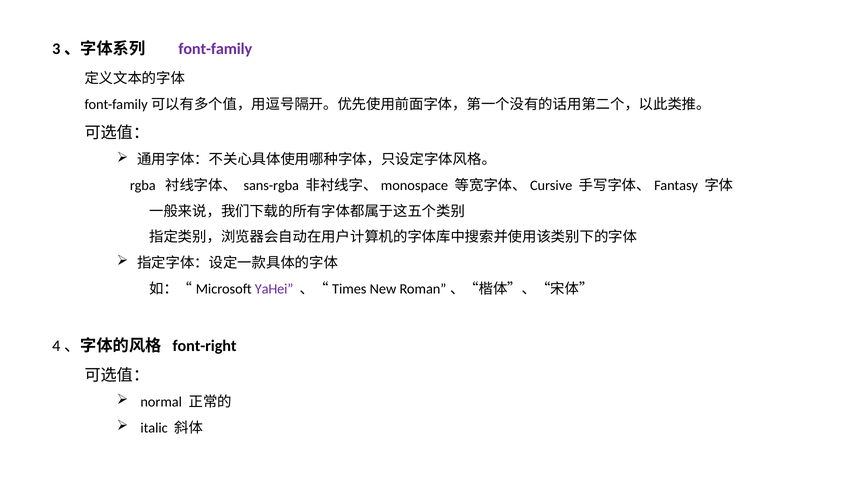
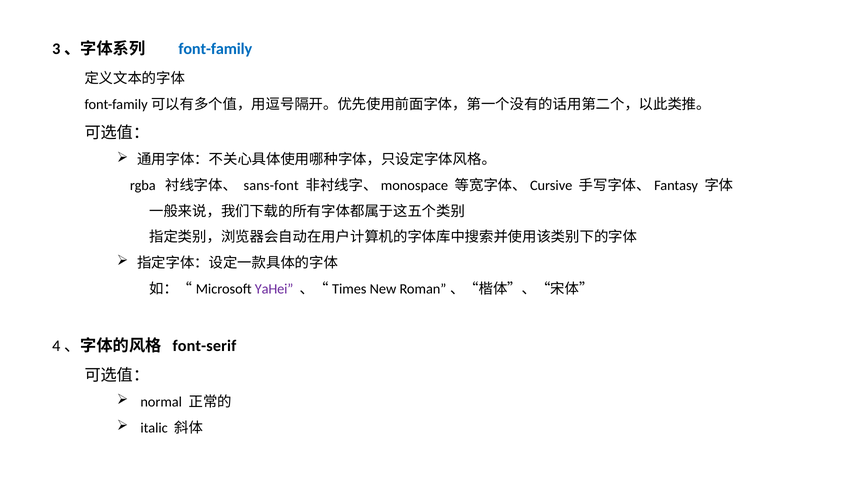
font-family colour: purple -> blue (215, 49)
sans-rgba: sans-rgba -> sans-font (271, 186)
font-right: font-right -> font-serif (204, 346)
